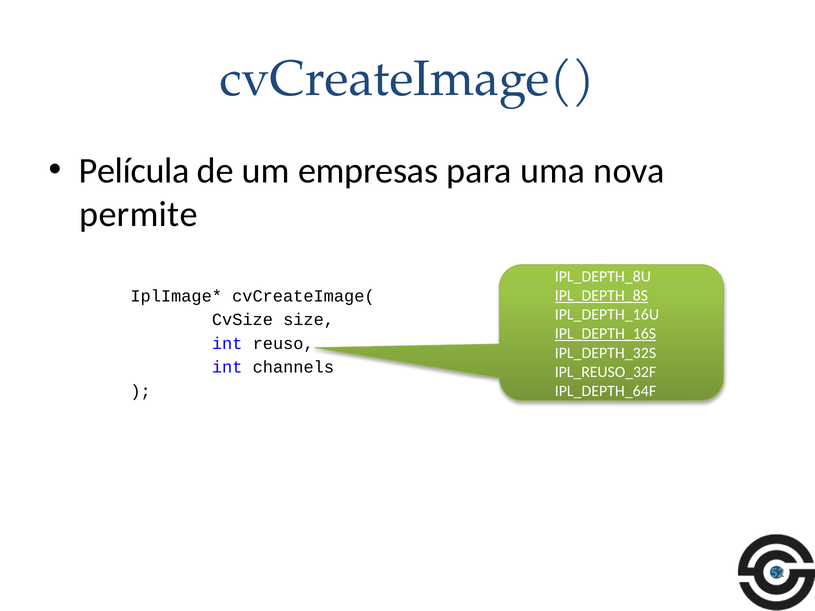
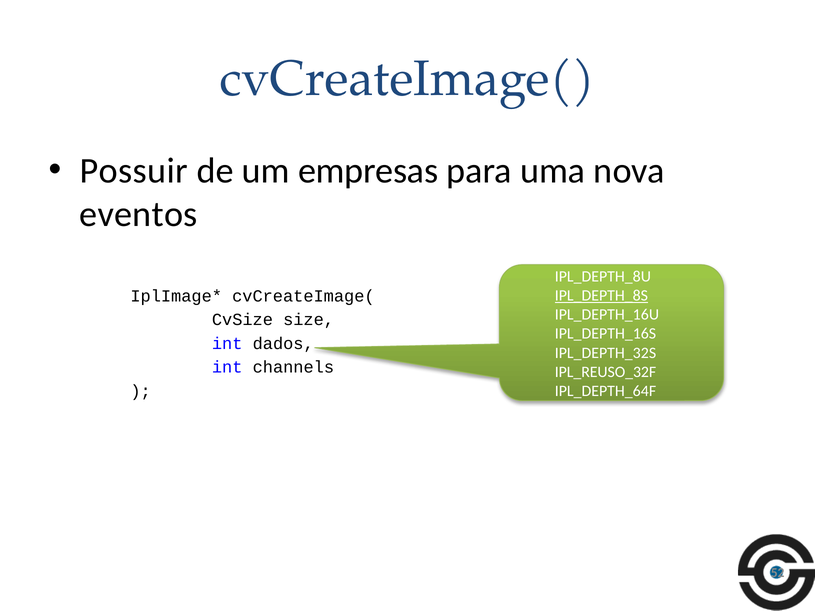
Película: Película -> Possuir (134, 171)
permite: permite -> eventos (138, 215)
IPL_DEPTH_16S underline: present -> none (605, 334)
reuso: reuso -> dados (283, 344)
